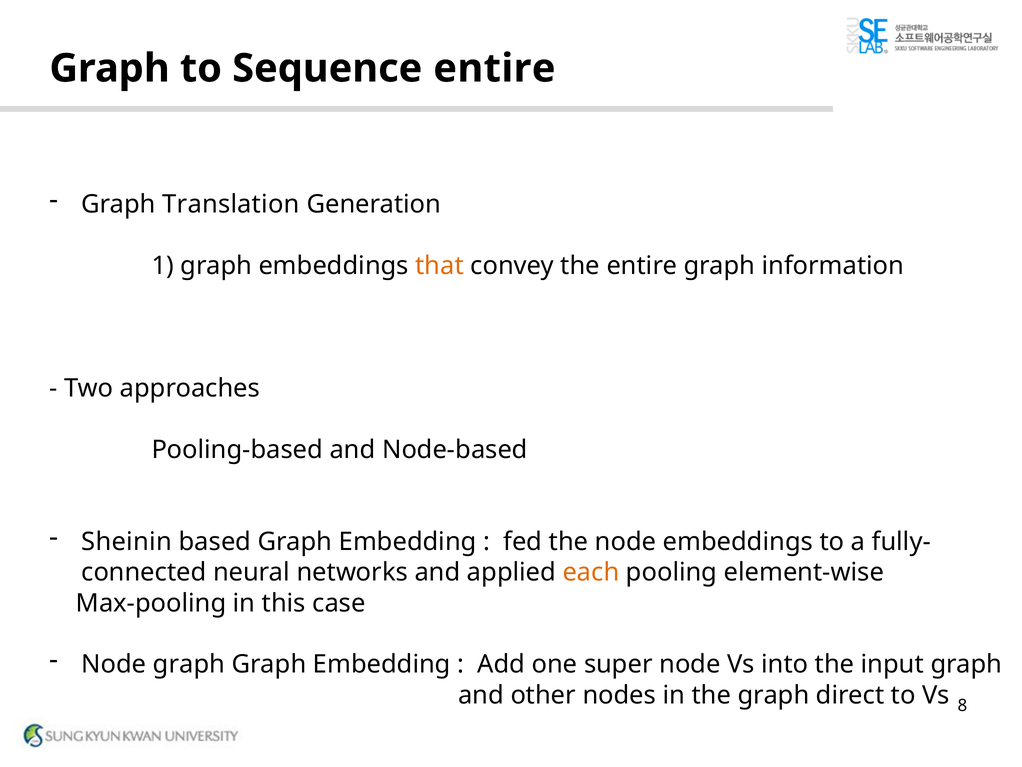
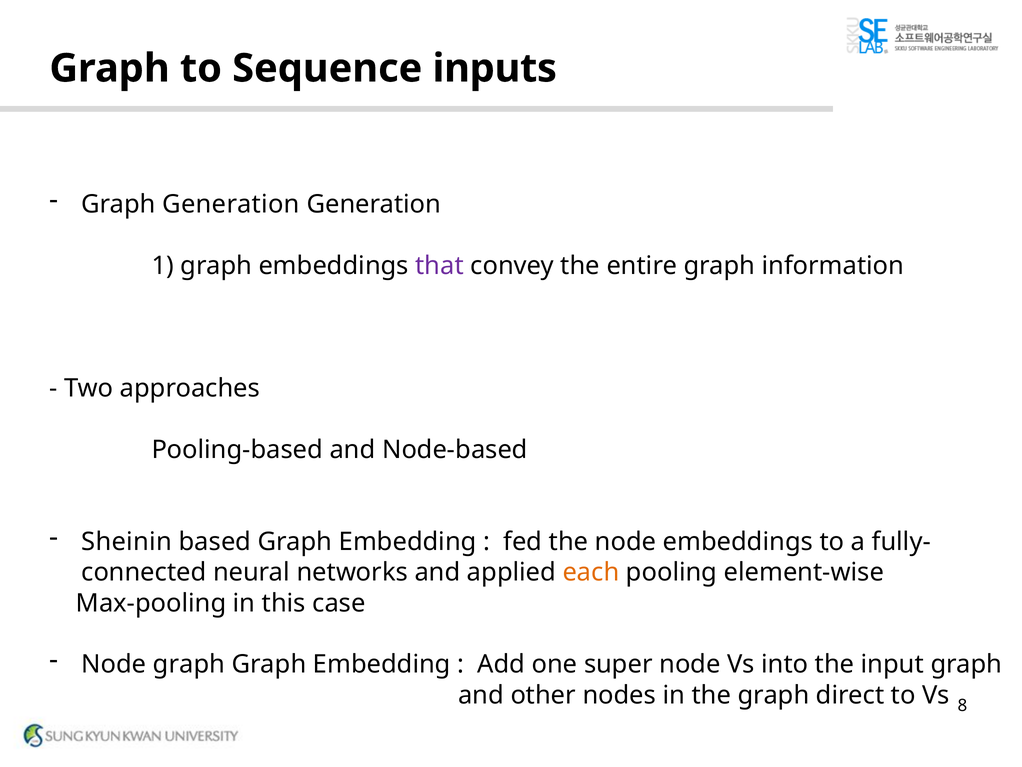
Sequence entire: entire -> inputs (495, 68)
Graph Translation: Translation -> Generation (231, 204)
that colour: orange -> purple (440, 266)
